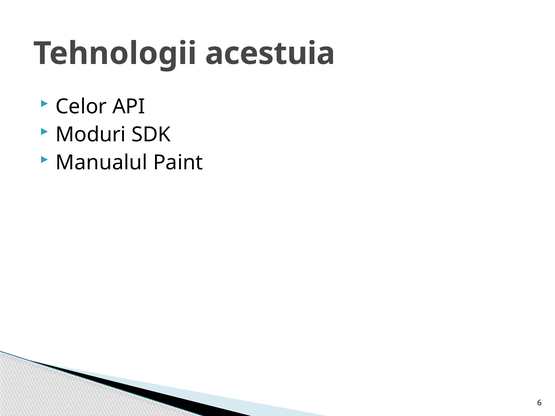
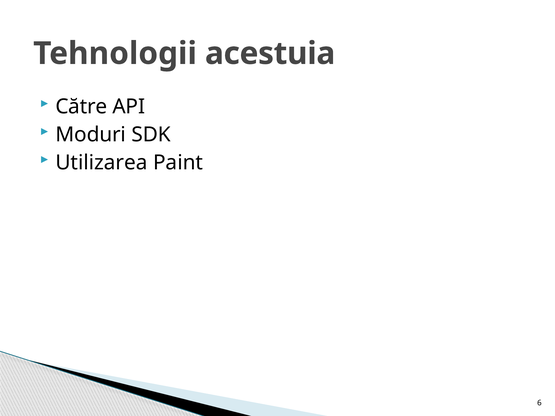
Celor: Celor -> Către (81, 107)
Manualul: Manualul -> Utilizarea (102, 163)
